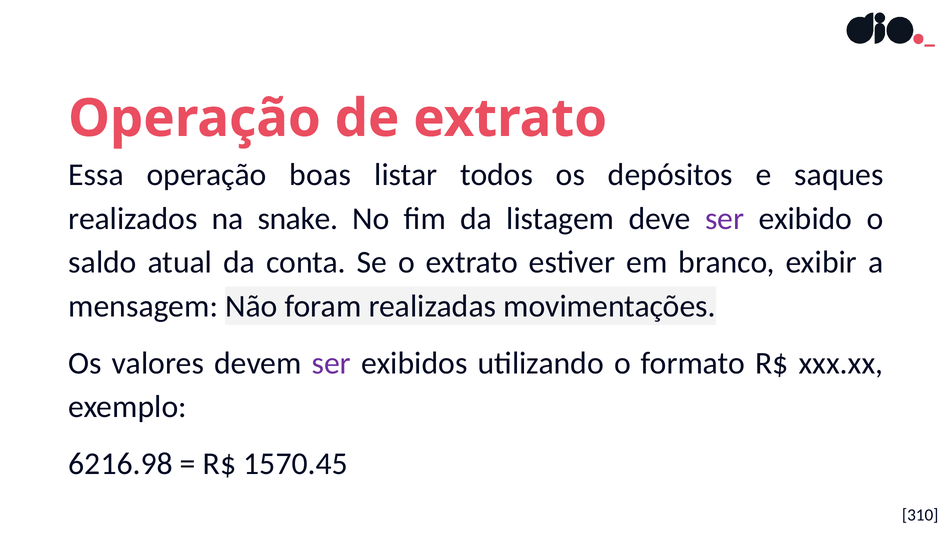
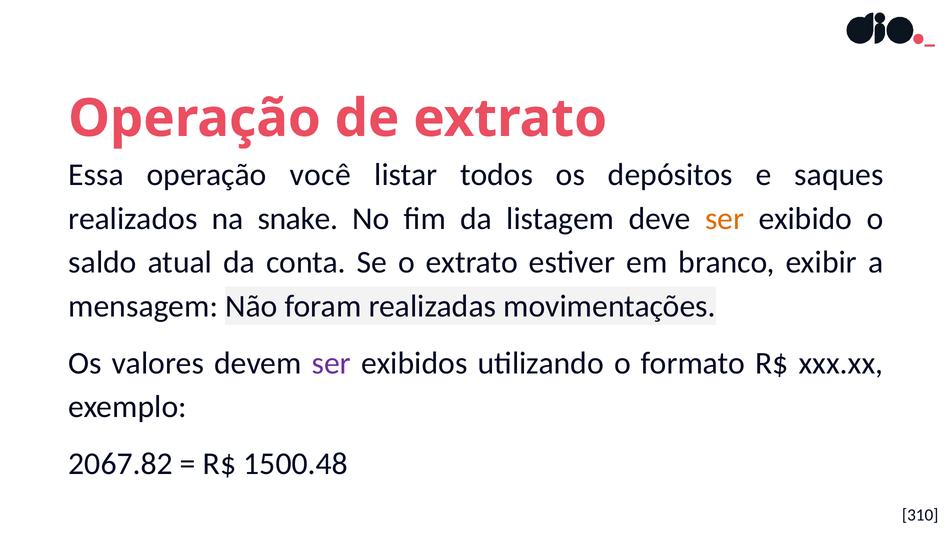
boas: boas -> você (320, 175)
ser colour: purple -> orange (725, 219)
6216.98: 6216.98 -> 2067.82 (121, 464)
1570.45: 1570.45 -> 1500.48 (296, 464)
